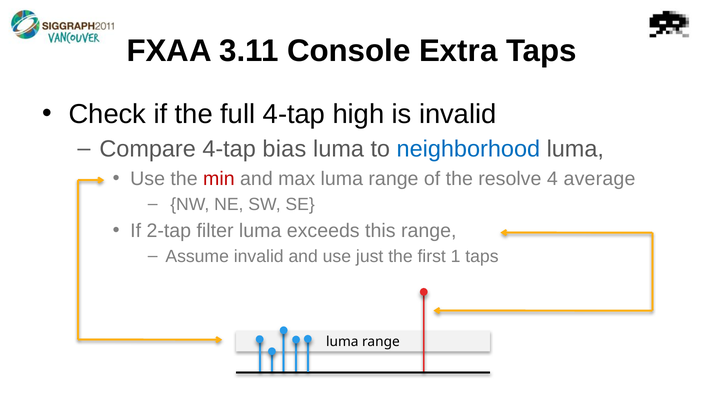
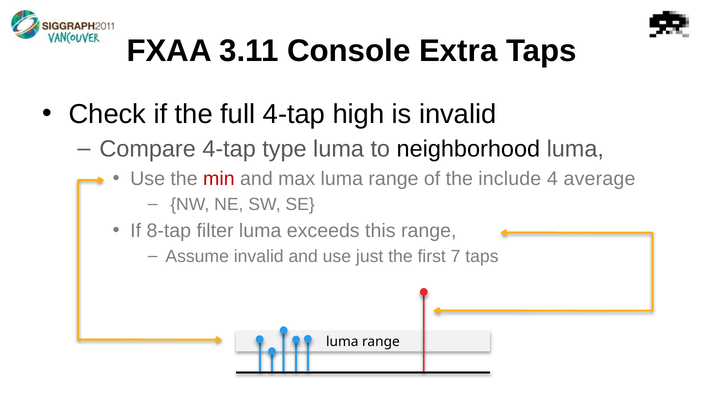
bias: bias -> type (284, 149)
neighborhood colour: blue -> black (468, 149)
resolve: resolve -> include (510, 179)
2-tap: 2-tap -> 8-tap (169, 231)
1: 1 -> 7 (456, 256)
